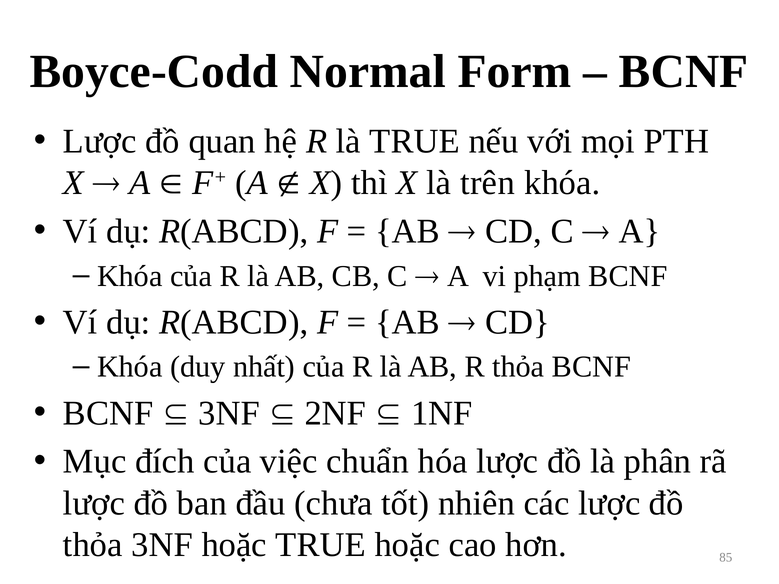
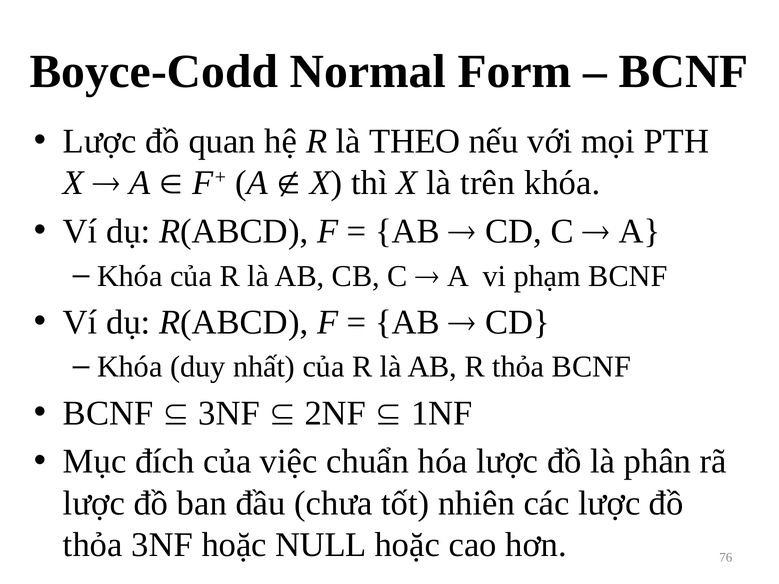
là TRUE: TRUE -> THEO (415, 141)
hoặc TRUE: TRUE -> NULL (321, 545)
85: 85 -> 76 (726, 558)
